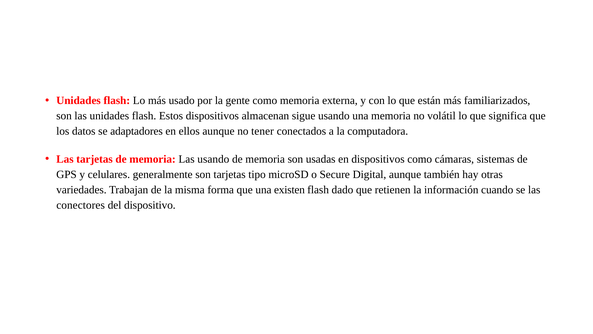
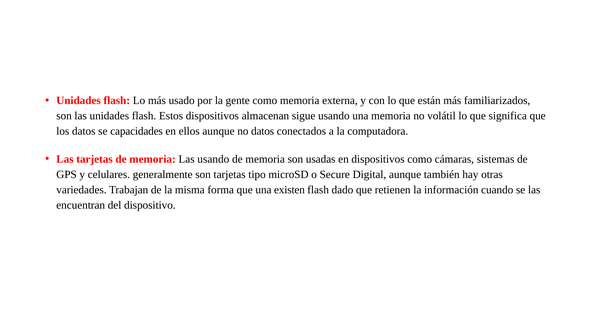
adaptadores: adaptadores -> capacidades (137, 131)
no tener: tener -> datos (263, 131)
conectores: conectores -> encuentran (81, 205)
